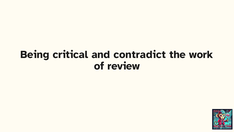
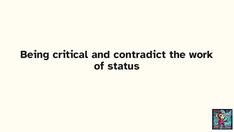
review: review -> status (124, 66)
